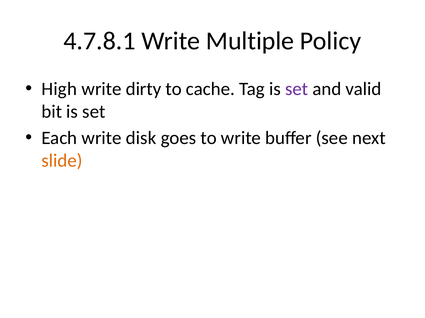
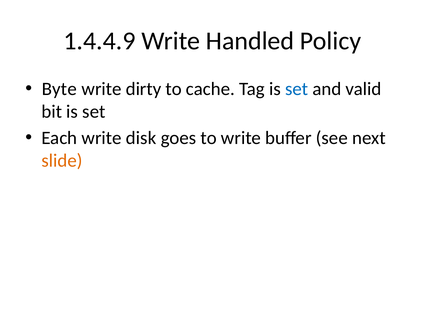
4.7.8.1: 4.7.8.1 -> 1.4.4.9 (99, 41)
Multiple: Multiple -> Handled (250, 41)
High: High -> Byte (59, 89)
set colour: purple -> blue (297, 89)
